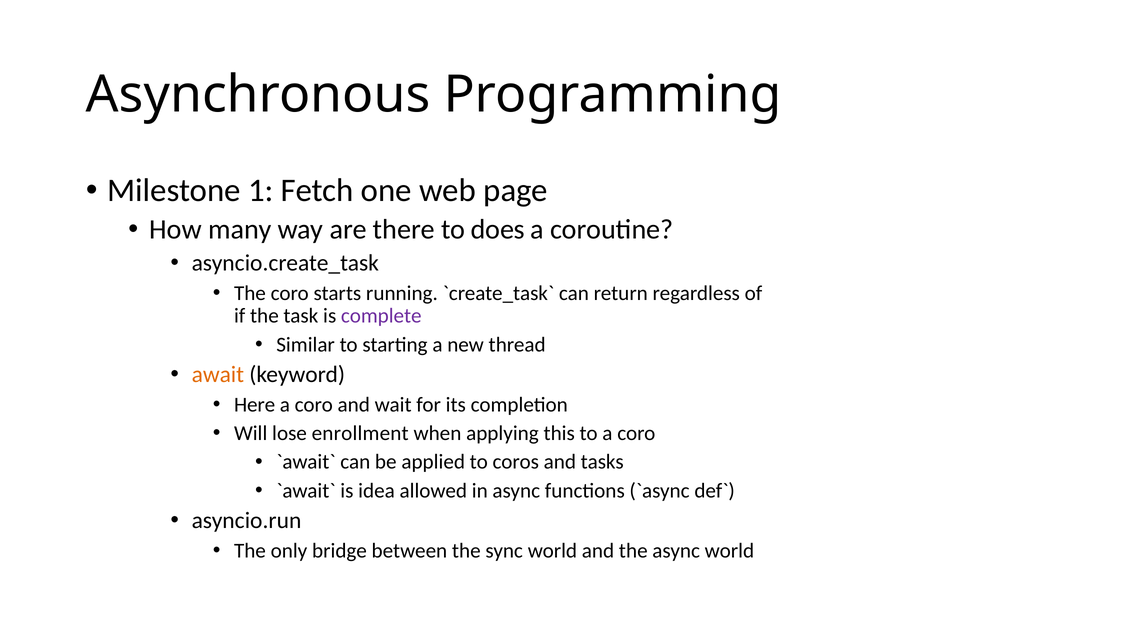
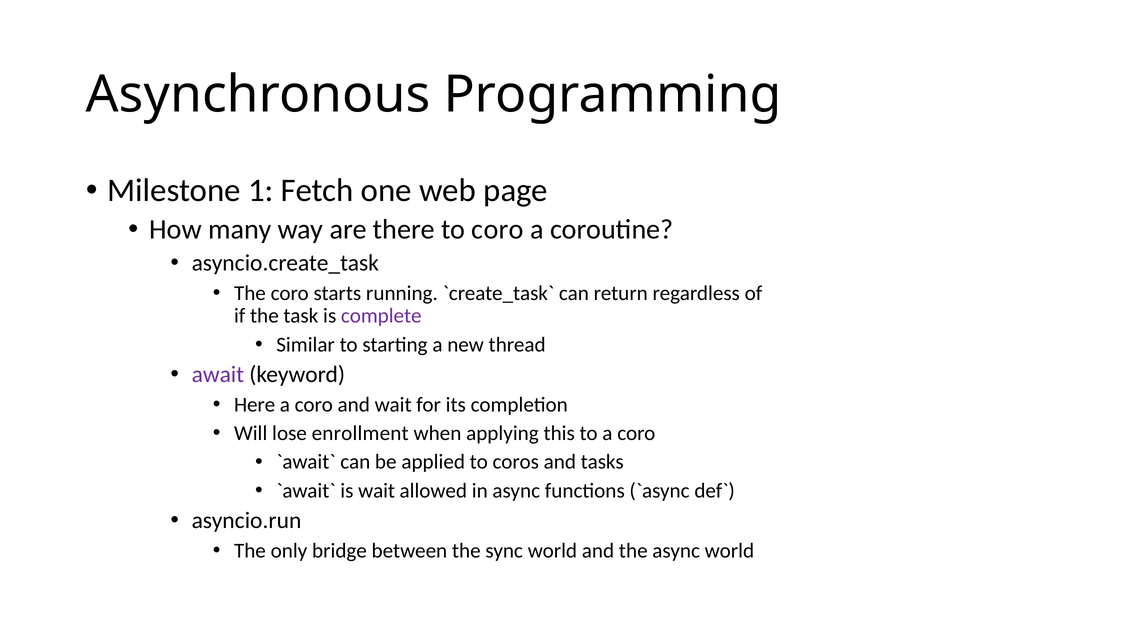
to does: does -> coro (498, 230)
await colour: orange -> purple (218, 375)
is idea: idea -> wait (377, 491)
